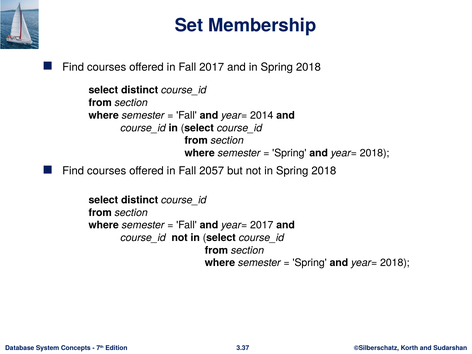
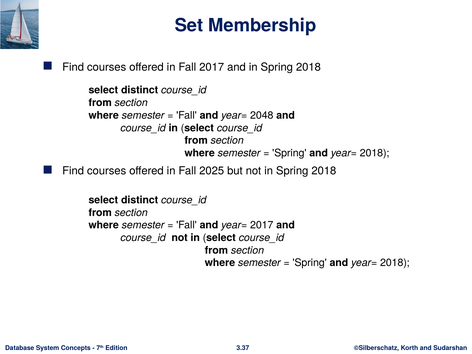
2014: 2014 -> 2048 (262, 115)
2057: 2057 -> 2025 (212, 171)
